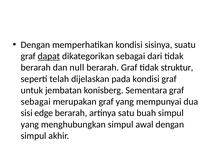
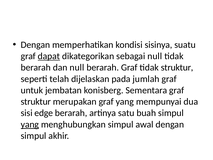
sebagai dari: dari -> null (155, 56)
pada kondisi: kondisi -> jumlah (146, 79)
sebagai: sebagai -> struktur (36, 101)
yang underline: none -> present (30, 124)
